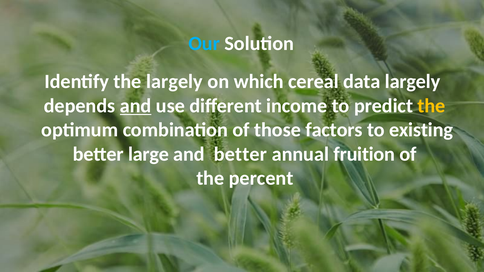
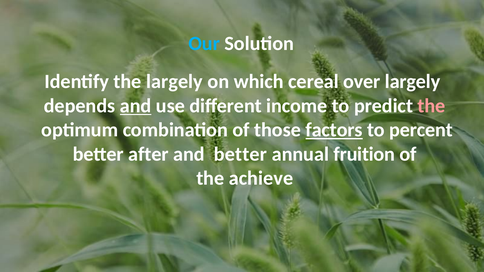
data: data -> over (362, 82)
the colour: yellow -> pink (432, 106)
factors underline: none -> present (334, 130)
existing: existing -> percent (421, 130)
large: large -> after (149, 154)
percent: percent -> achieve (261, 178)
